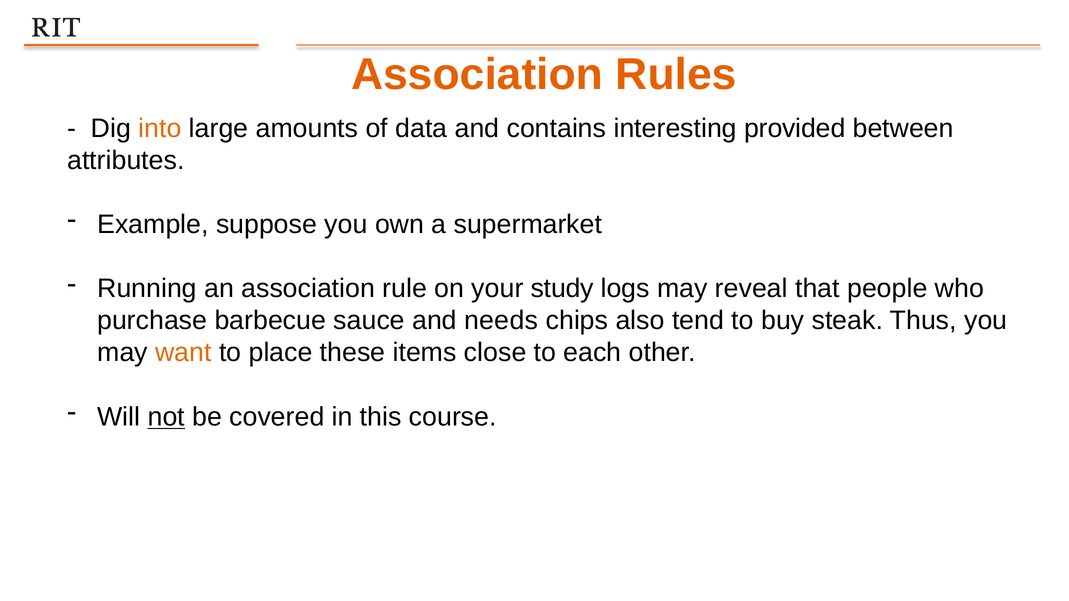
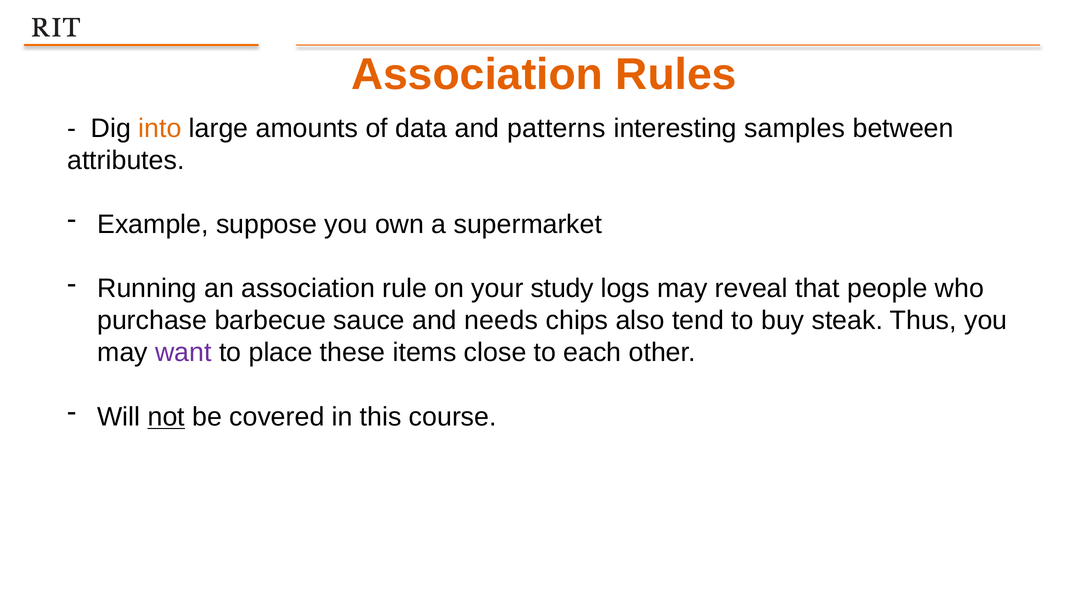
contains: contains -> patterns (556, 128)
provided: provided -> samples (795, 128)
want colour: orange -> purple (183, 353)
